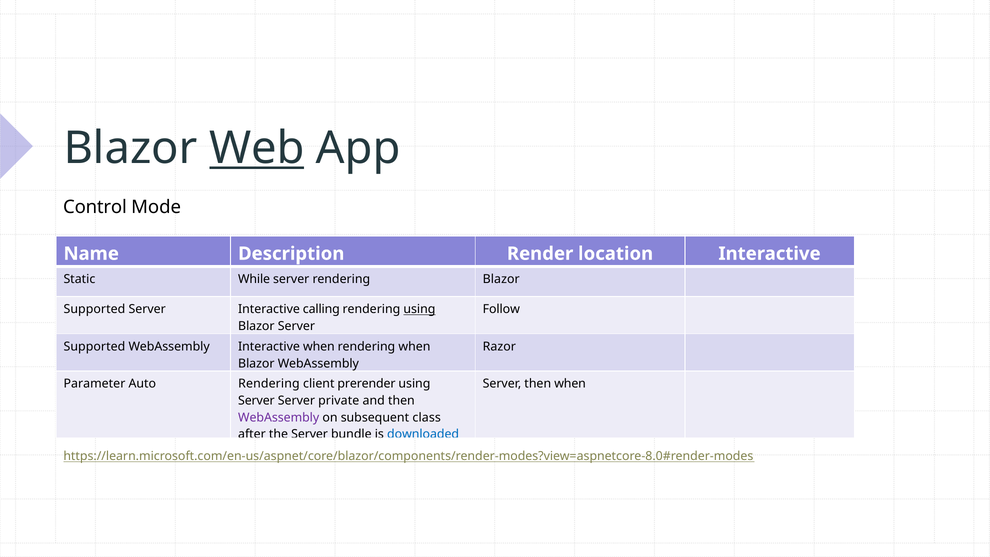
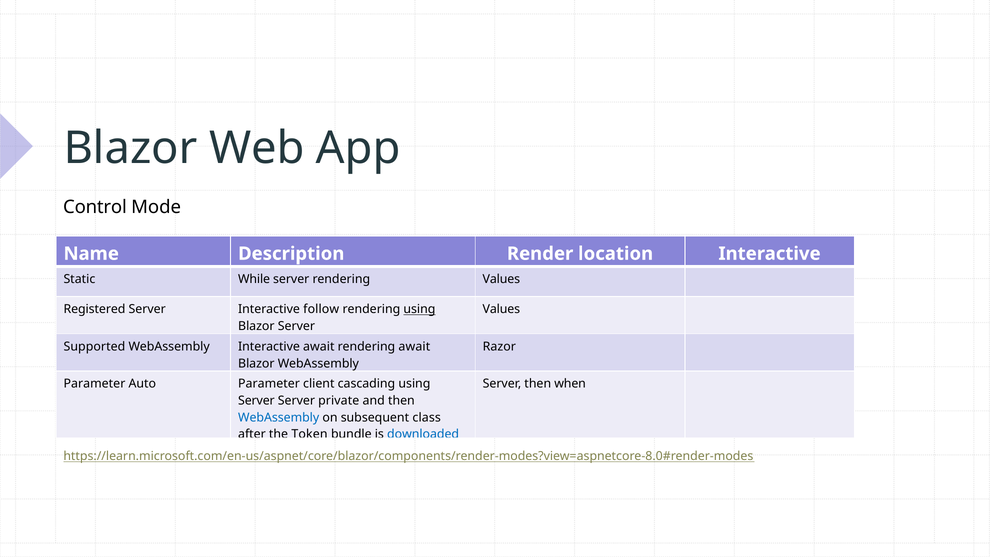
Web underline: present -> none (257, 148)
rendering Blazor: Blazor -> Values (501, 279)
Supported: Supported -> Registered (95, 309)
calling: calling -> follow (321, 309)
Follow: Follow -> Values (501, 309)
Interactive when: when -> await (319, 346)
rendering when: when -> await (414, 346)
Auto Rendering: Rendering -> Parameter (269, 384)
prerender: prerender -> cascading (366, 384)
WebAssembly colour: purple -> blue (279, 417)
the Server: Server -> Token (309, 434)
